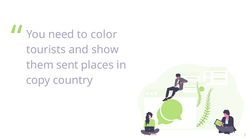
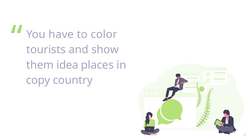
need: need -> have (61, 34)
sent: sent -> idea (67, 65)
